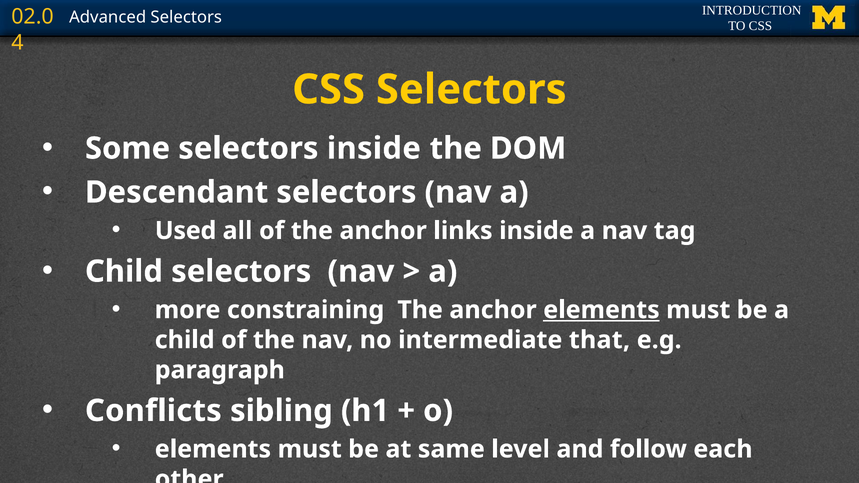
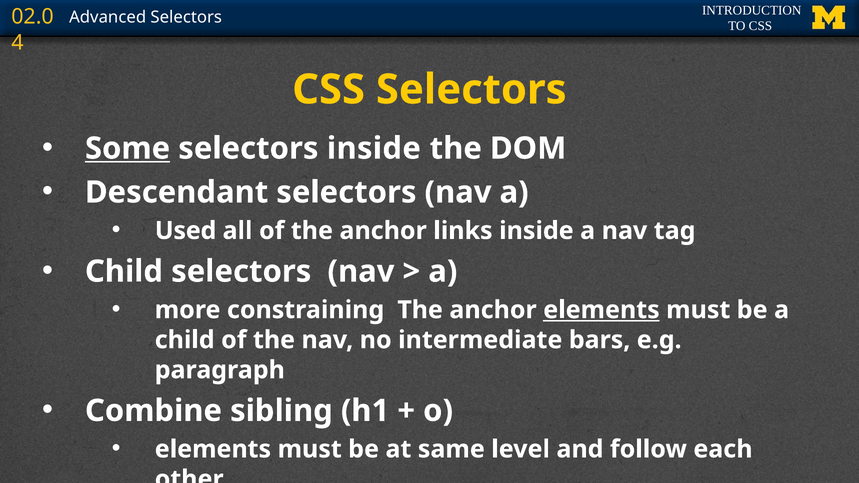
Some underline: none -> present (128, 148)
that: that -> bars (600, 340)
Conflicts: Conflicts -> Combine (153, 411)
